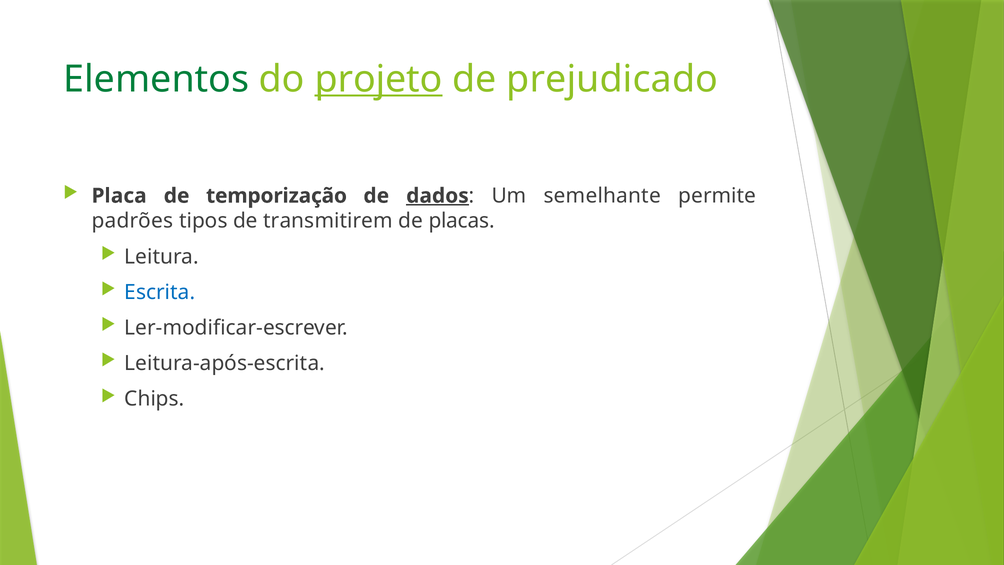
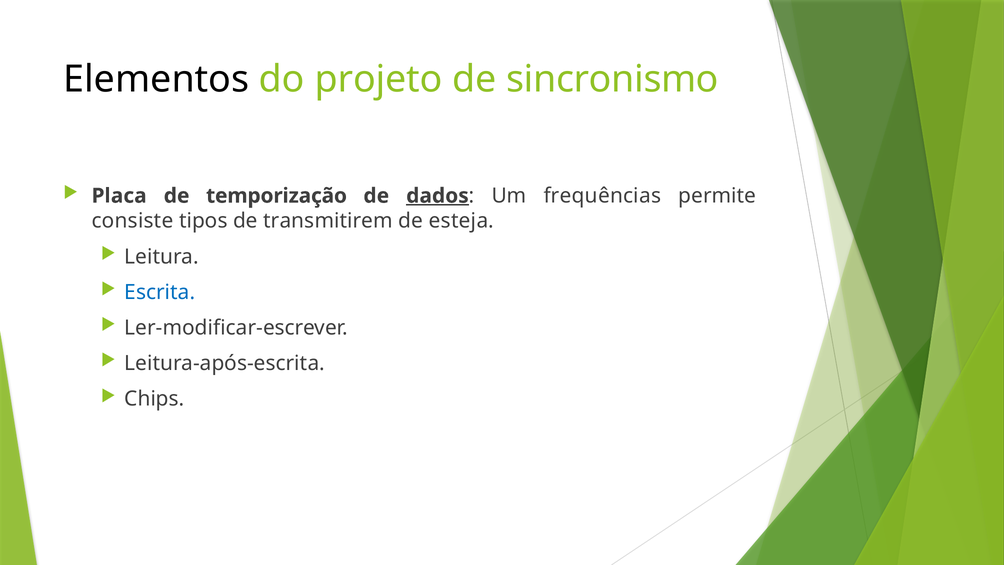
Elementos colour: green -> black (156, 79)
projeto underline: present -> none (379, 79)
prejudicado: prejudicado -> sincronismo (612, 79)
semelhante: semelhante -> frequências (602, 196)
padrões: padrões -> consiste (132, 221)
placas: placas -> esteja (461, 221)
